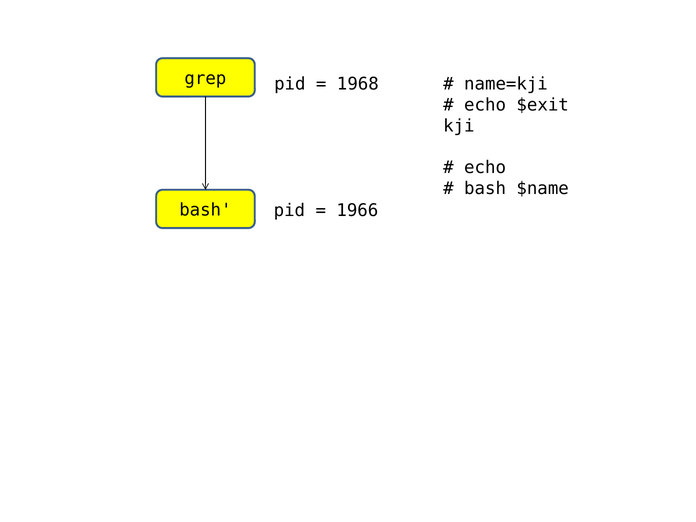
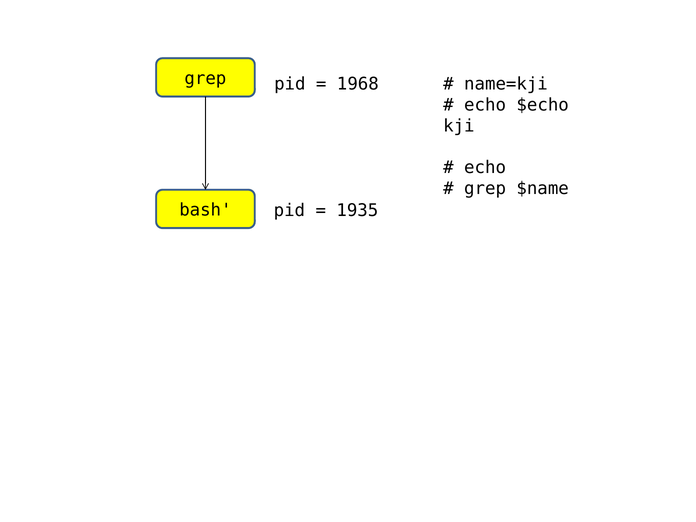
$exit: $exit -> $echo (543, 105)
bash: bash -> grep (485, 189)
1966: 1966 -> 1935 (357, 210)
